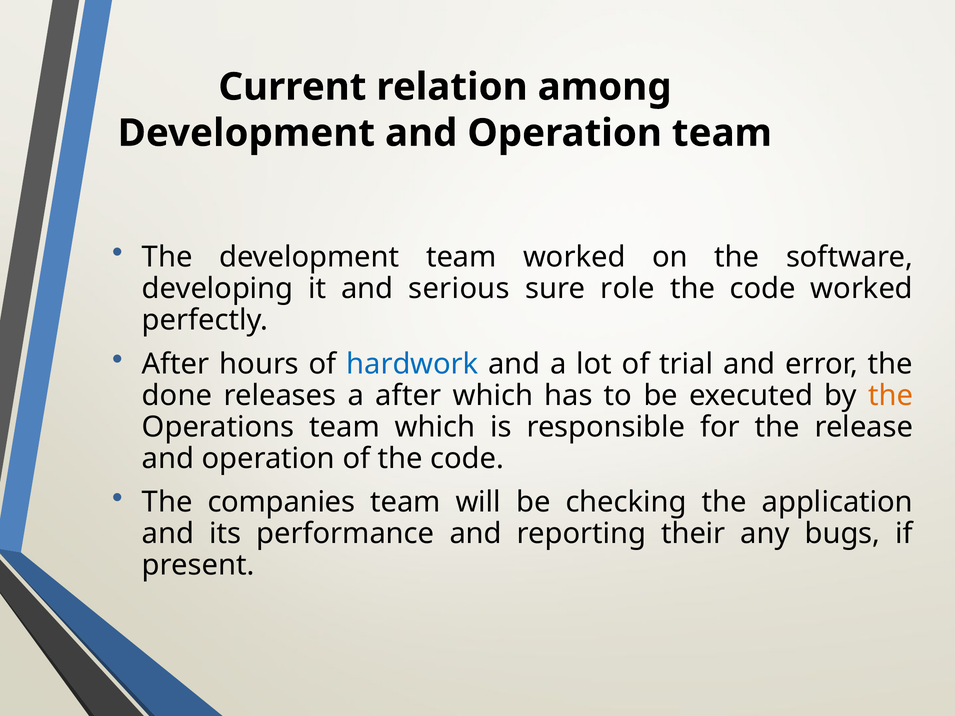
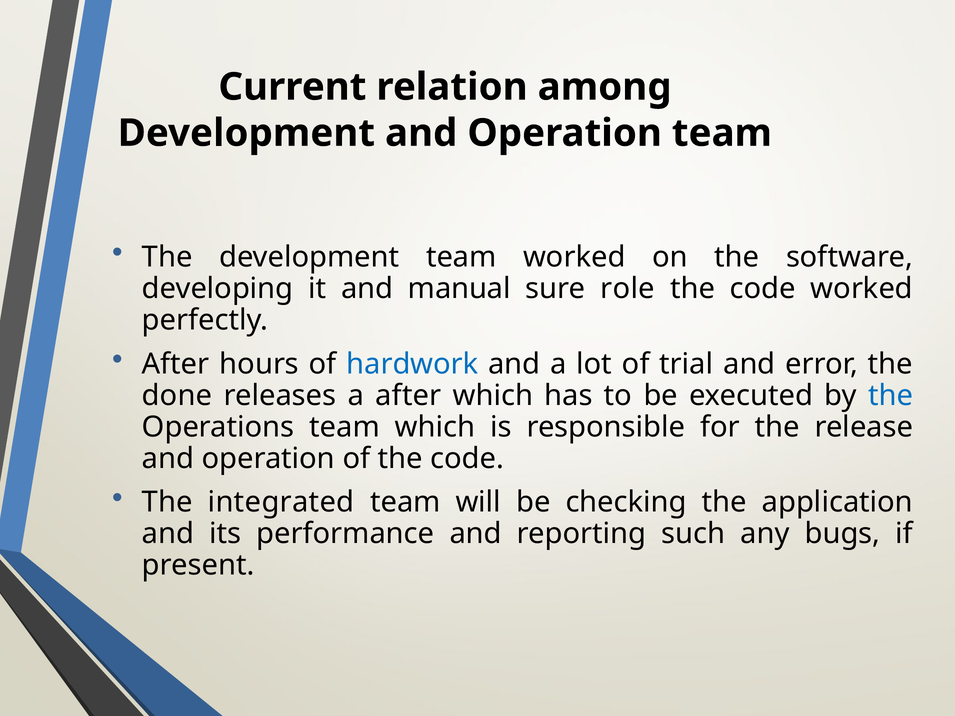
serious: serious -> manual (459, 289)
the colour: orange -> blue (891, 396)
companies: companies -> integrated (281, 503)
their: their -> such (693, 534)
